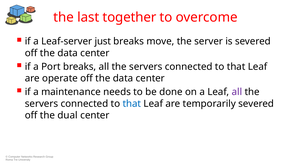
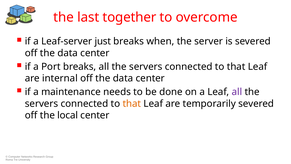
move: move -> when (160, 41)
operate: operate -> internal (60, 78)
that colour: blue -> orange (132, 103)
dual: dual -> local (68, 115)
